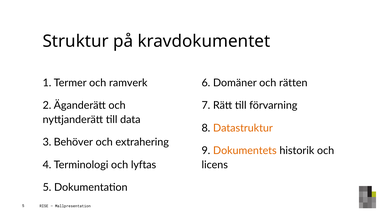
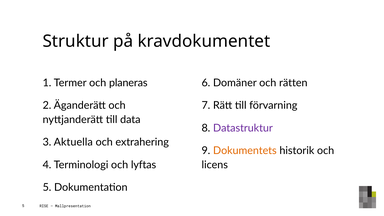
ramverk: ramverk -> planeras (128, 83)
Datastruktur colour: orange -> purple (243, 128)
Behöver: Behöver -> Aktuella (73, 142)
